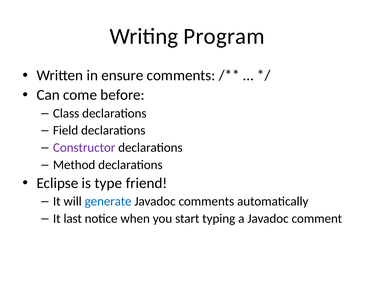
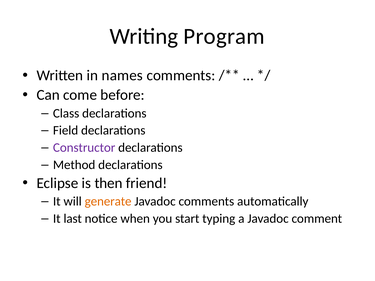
ensure: ensure -> names (122, 76)
type: type -> then (109, 183)
generate colour: blue -> orange (108, 202)
